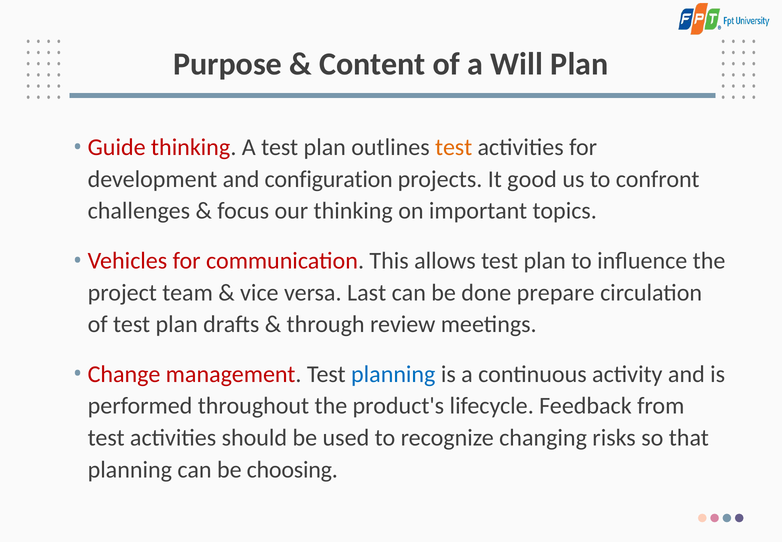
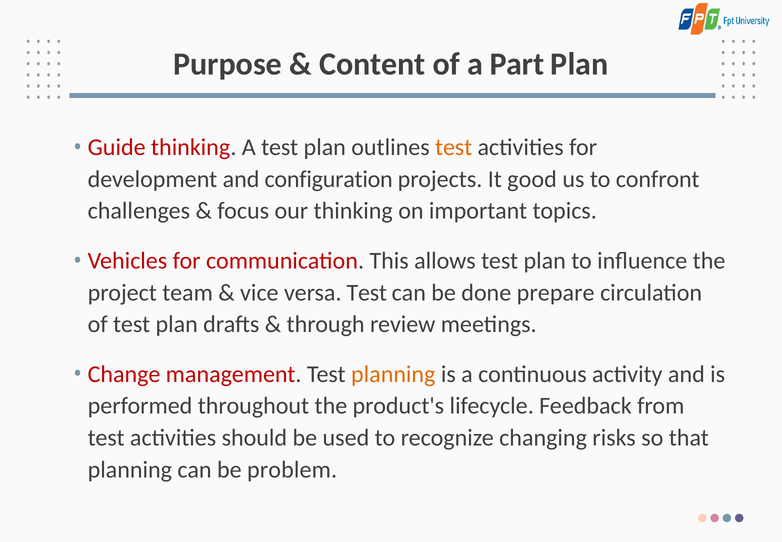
Will: Will -> Part (517, 64)
versa Last: Last -> Test (367, 292)
planning colour: blue -> orange (393, 374)
choosing: choosing -> problem (292, 469)
